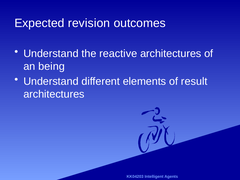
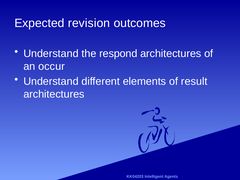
reactive: reactive -> respond (118, 54)
being: being -> occur (52, 66)
